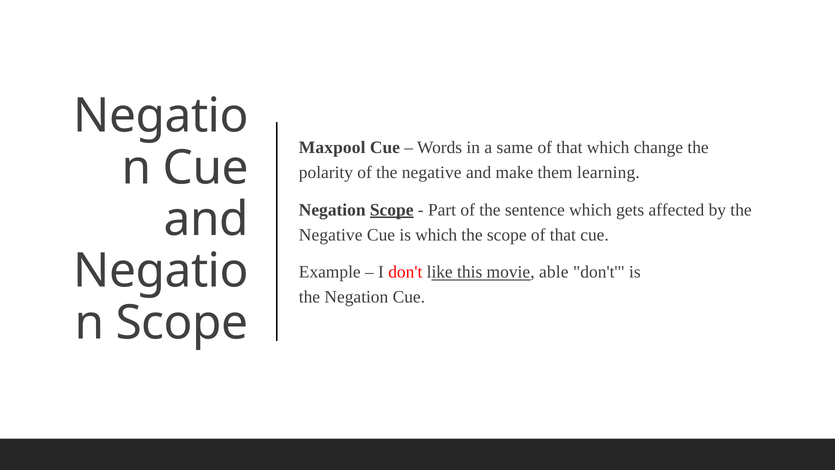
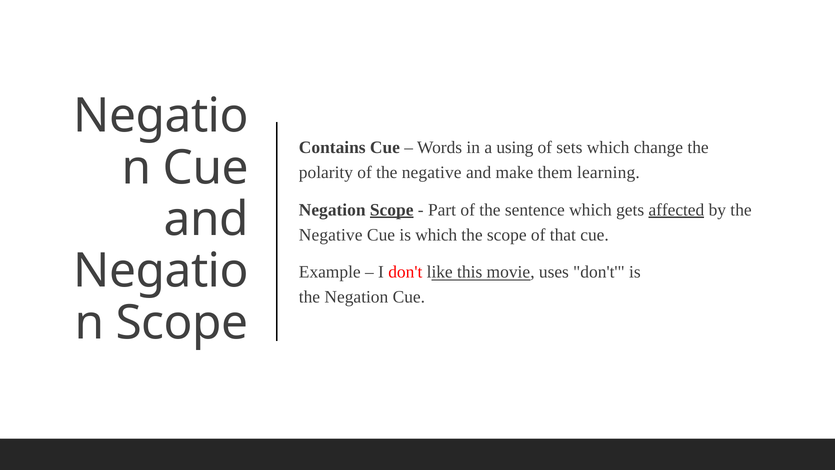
Maxpool: Maxpool -> Contains (332, 147)
same: same -> using (515, 147)
that: that -> sets (569, 147)
affected underline: none -> present (676, 210)
able: able -> uses (554, 272)
